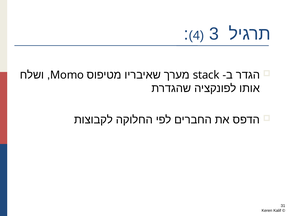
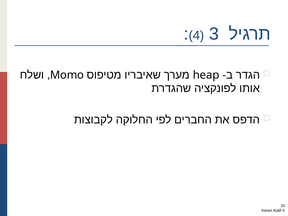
stack: stack -> heap (206, 75)
